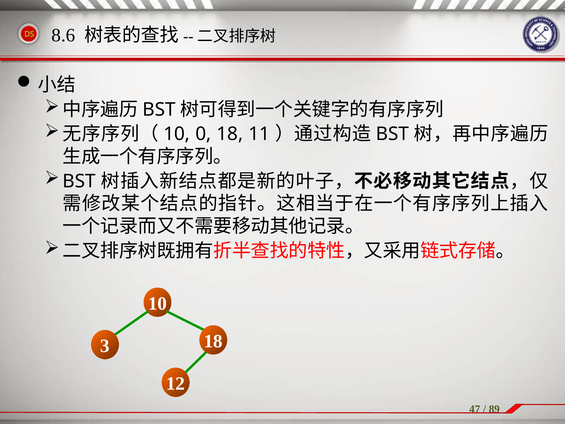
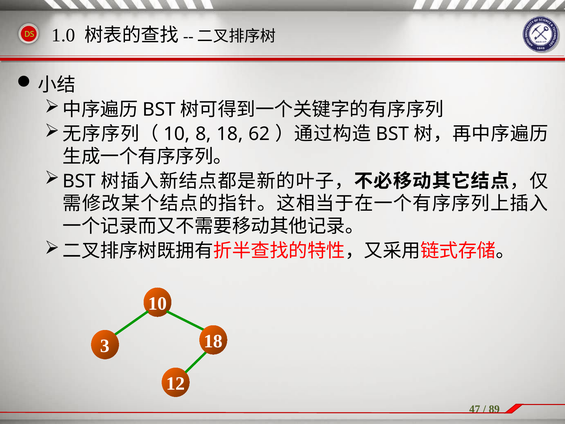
8.6: 8.6 -> 1.0 (63, 35)
0: 0 -> 8 (203, 134)
11: 11 -> 62 (259, 134)
